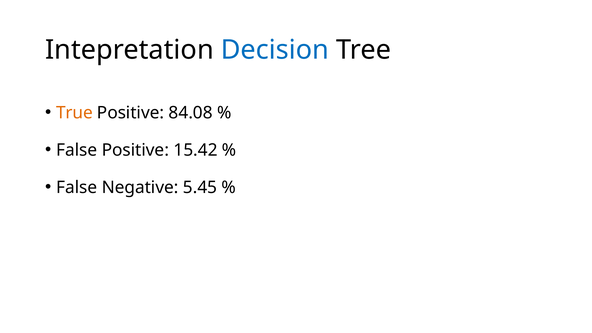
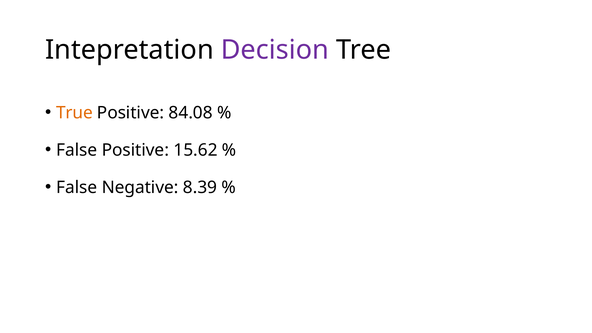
Decision colour: blue -> purple (275, 50)
15.42: 15.42 -> 15.62 (196, 150)
5.45: 5.45 -> 8.39 (200, 187)
